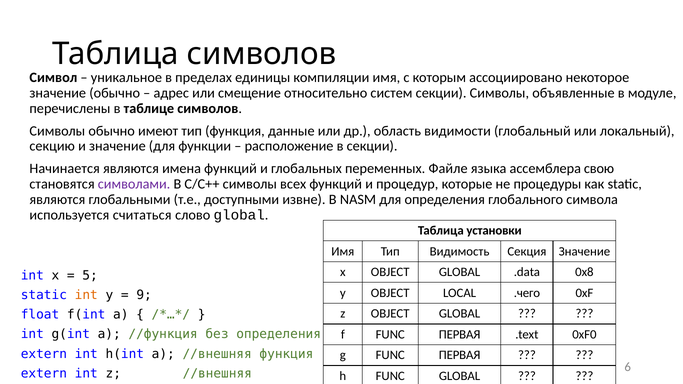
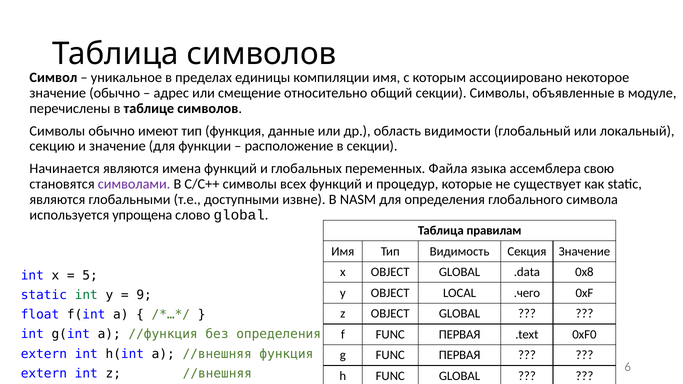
систем: систем -> общий (391, 93)
Файле: Файле -> Файла (448, 169)
процедуры: процедуры -> существует (547, 184)
считаться: считаться -> упрощена (142, 215)
установки: установки -> правилам (494, 231)
int colour: orange -> green (86, 295)
